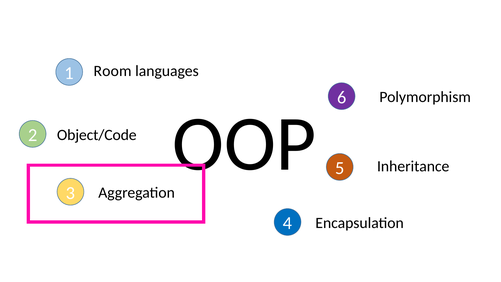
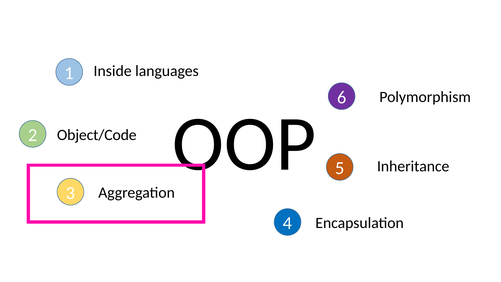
Room: Room -> Inside (113, 71)
